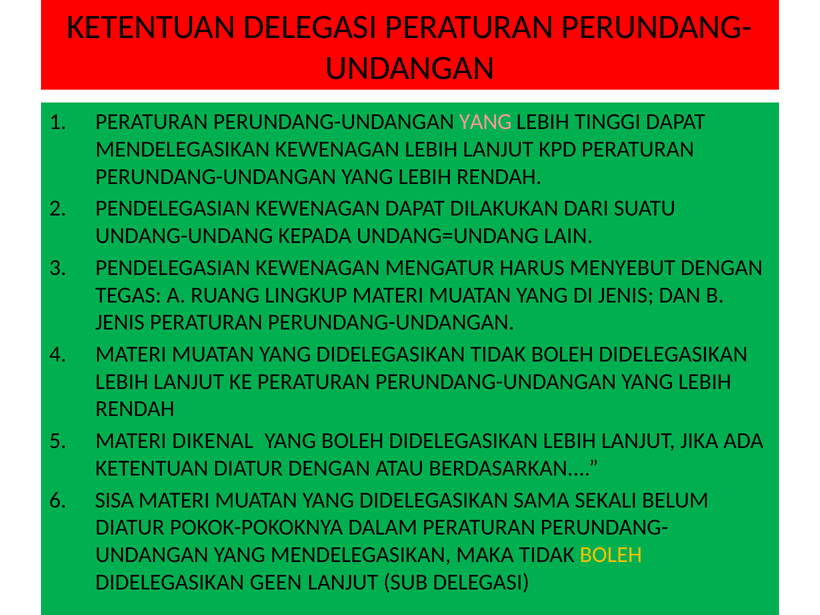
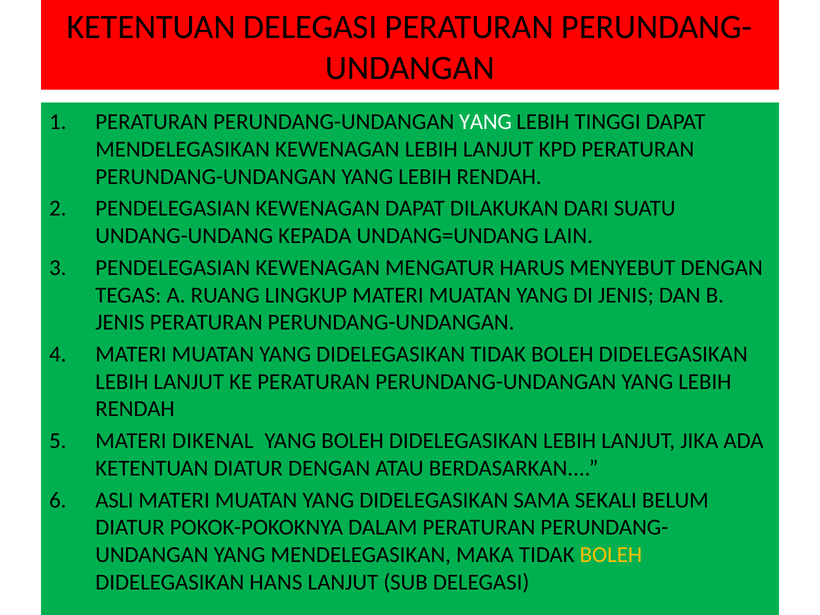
YANG colour: pink -> white (485, 122)
SISA: SISA -> ASLI (114, 500)
GEEN: GEEN -> HANS (276, 582)
